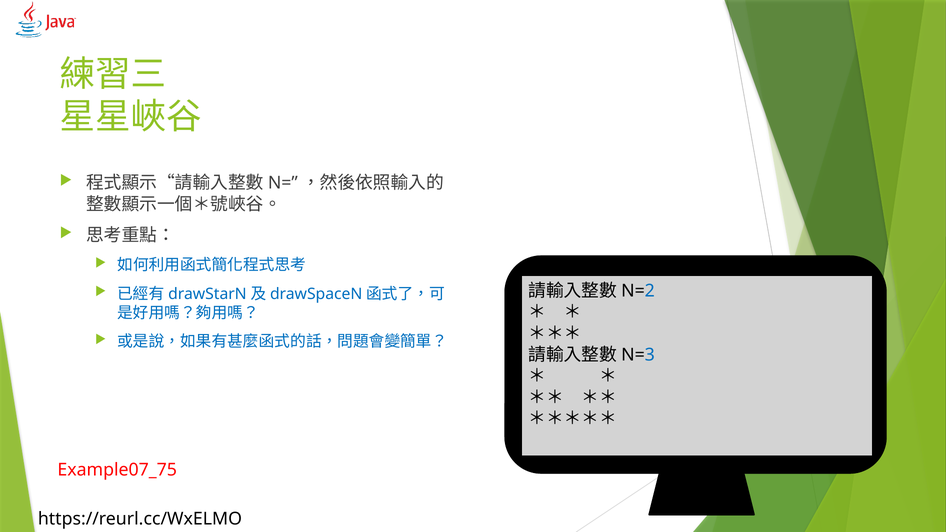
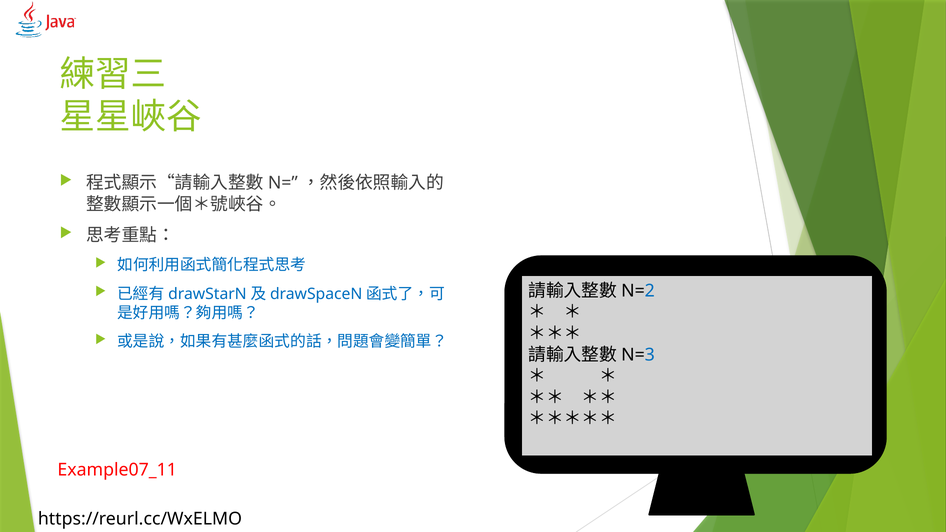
Example07_75: Example07_75 -> Example07_11 (117, 470)
